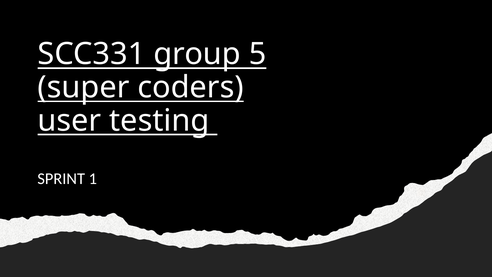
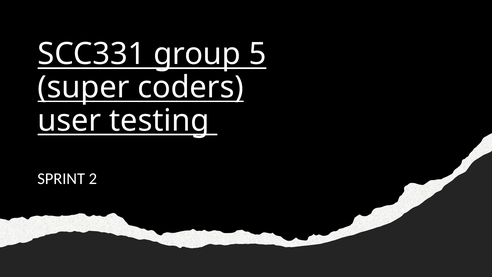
1: 1 -> 2 (93, 179)
